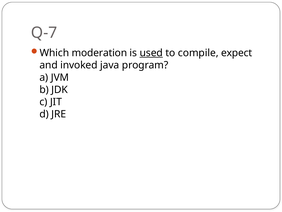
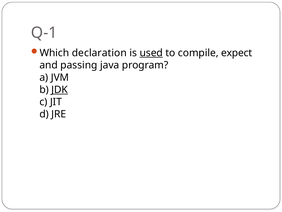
Q-7: Q-7 -> Q-1 (44, 33)
moderation: moderation -> declaration (99, 53)
invoked: invoked -> passing (79, 65)
JDK underline: none -> present (60, 90)
